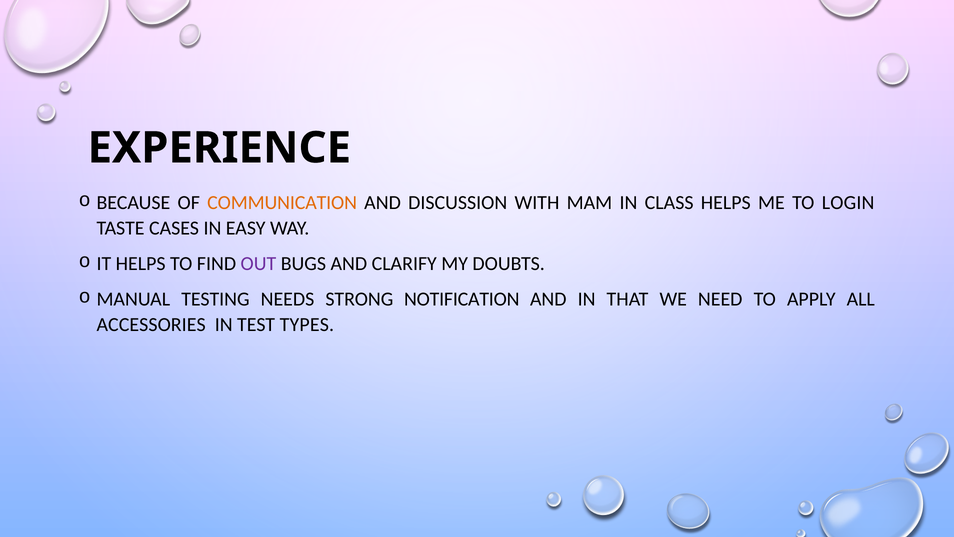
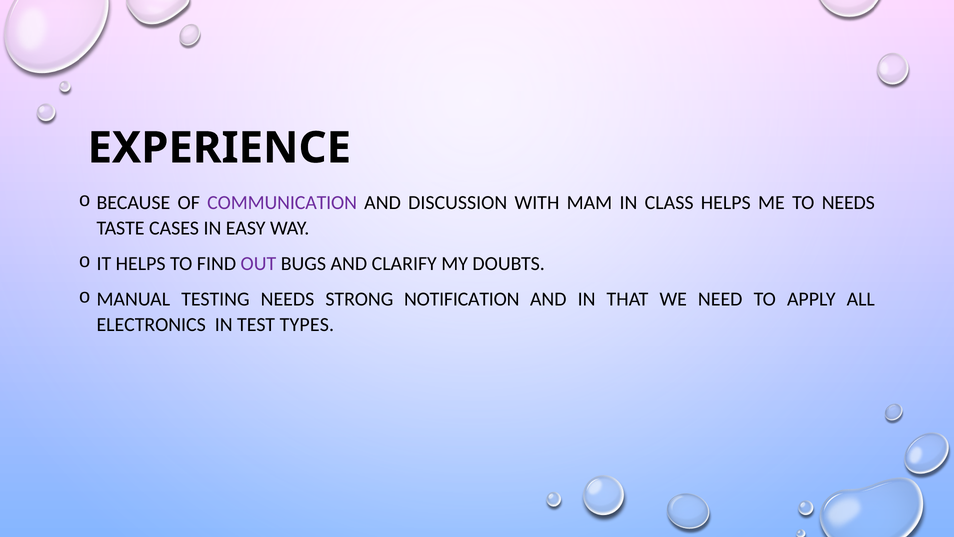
COMMUNICATION colour: orange -> purple (282, 202)
TO LOGIN: LOGIN -> NEEDS (848, 202)
ACCESSORIES: ACCESSORIES -> ELECTRONICS (151, 324)
